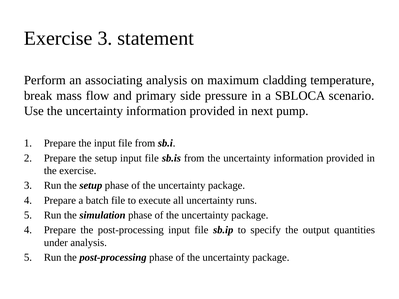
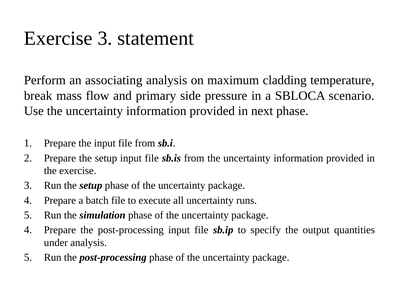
next pump: pump -> phase (292, 111)
